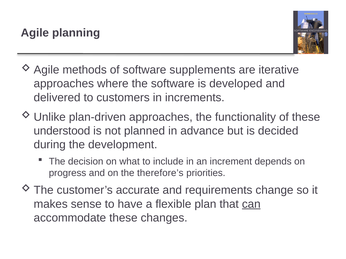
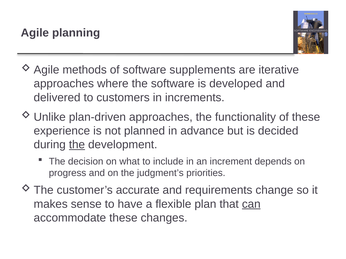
understood: understood -> experience (62, 131)
the underline: none -> present (77, 145)
therefore’s: therefore’s -> judgment’s (160, 173)
